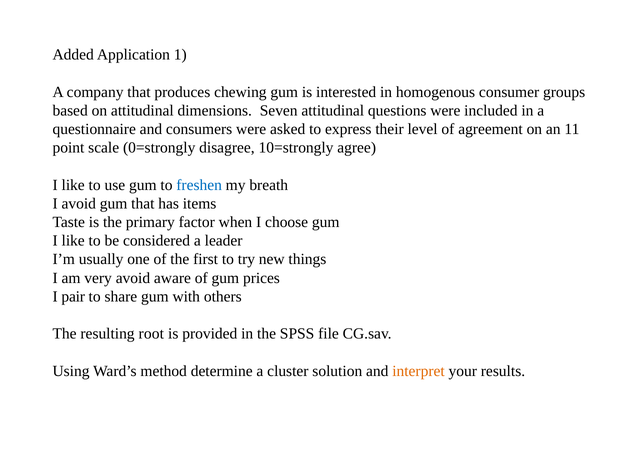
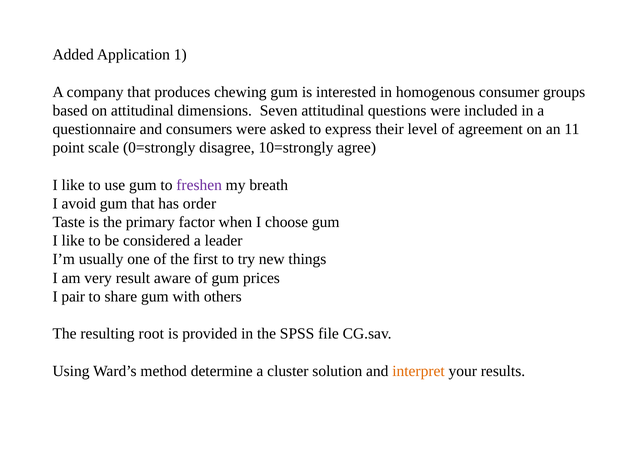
freshen colour: blue -> purple (199, 185)
items: items -> order (200, 204)
very avoid: avoid -> result (133, 278)
